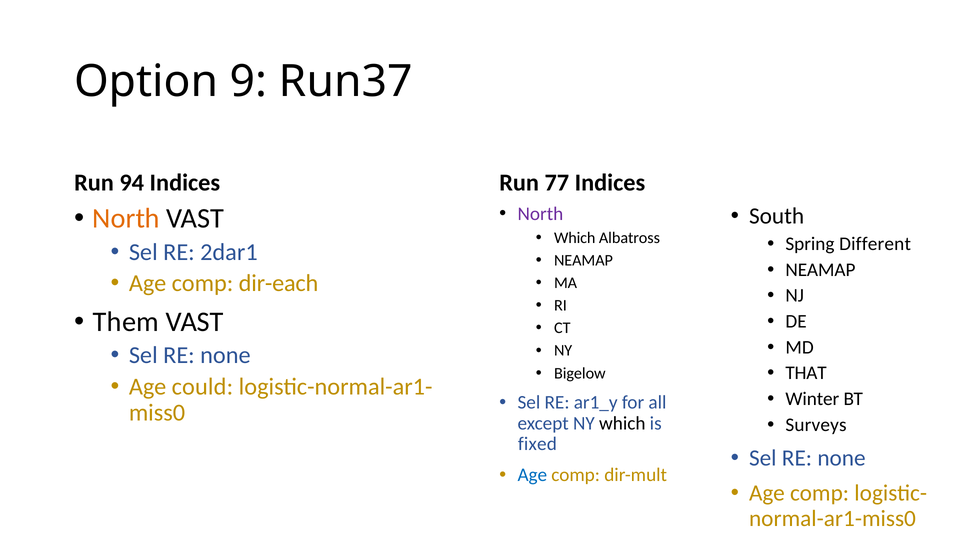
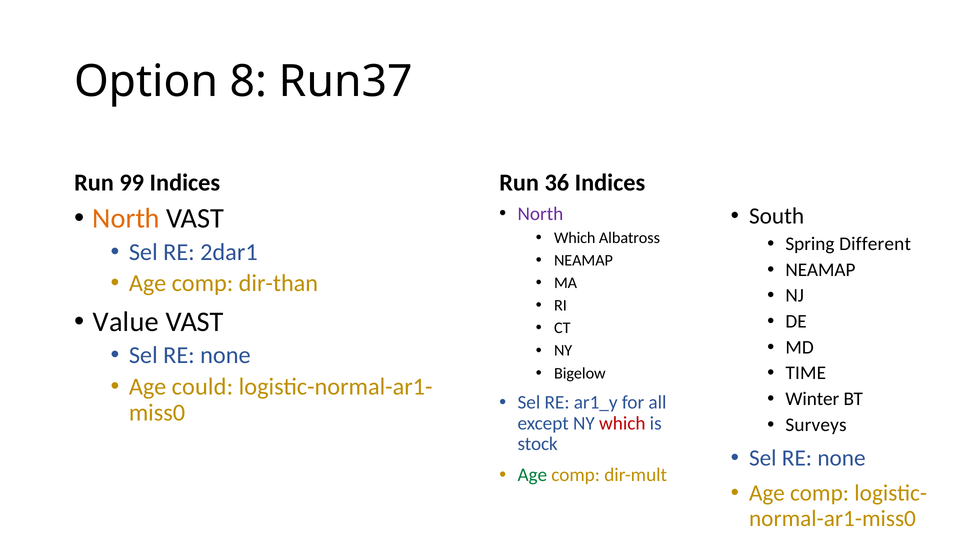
9: 9 -> 8 (249, 82)
94: 94 -> 99 (132, 183)
77: 77 -> 36 (557, 183)
dir-each: dir-each -> dir-than (278, 283)
Them: Them -> Value (126, 322)
THAT: THAT -> TIME (806, 373)
which colour: black -> red (622, 423)
fixed: fixed -> stock (538, 444)
Age colour: blue -> green (532, 475)
